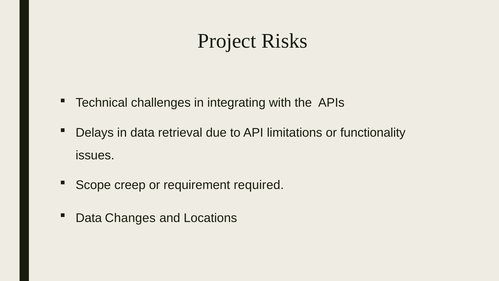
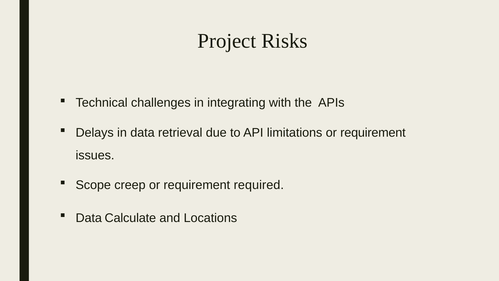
limitations or functionality: functionality -> requirement (373, 133)
Changes: Changes -> Calculate (130, 218)
